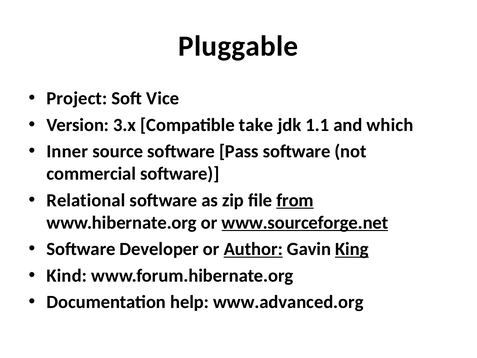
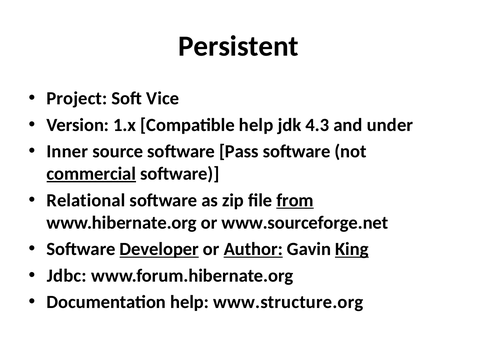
Pluggable: Pluggable -> Persistent (238, 46)
3.x: 3.x -> 1.x (125, 125)
Compatible take: take -> help (256, 125)
1.1: 1.1 -> 4.3 (317, 125)
which: which -> under (390, 125)
commercial underline: none -> present (91, 174)
www.sourceforge.net underline: present -> none (305, 222)
Developer underline: none -> present (159, 249)
Kind: Kind -> Jdbc (67, 275)
www.advanced.org: www.advanced.org -> www.structure.org (288, 302)
